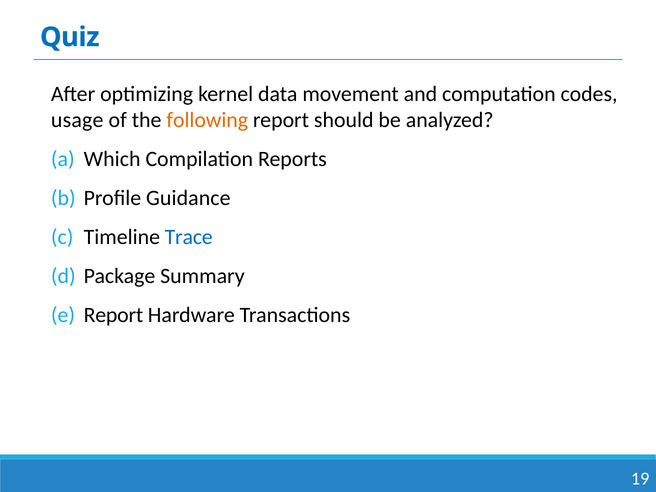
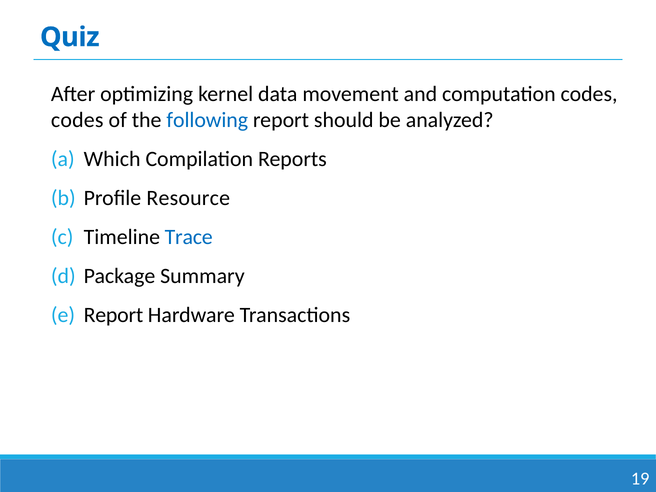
usage: usage -> codes (77, 120)
following colour: orange -> blue (207, 120)
Guidance: Guidance -> Resource (188, 198)
